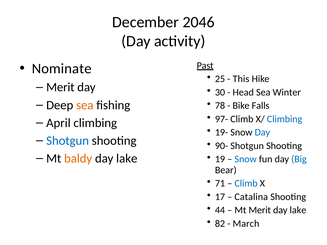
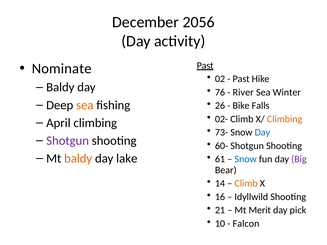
2046: 2046 -> 2056 (199, 22)
25: 25 -> 02 (220, 79)
This: This -> Past (241, 79)
Merit: Merit -> Baldy (60, 87)
30: 30 -> 76 (220, 92)
Head: Head -> River (243, 92)
78: 78 -> 26 (220, 106)
97-: 97- -> 02- (222, 119)
Climbing colour: blue -> orange (285, 119)
19-: 19- -> 73- (222, 133)
Shotgun colour: blue -> purple (68, 141)
90-: 90- -> 60- (222, 146)
19: 19 -> 61 (220, 159)
Big colour: blue -> purple (299, 159)
71: 71 -> 14 (220, 184)
Climb colour: blue -> orange (246, 184)
17: 17 -> 16 (220, 197)
Catalina: Catalina -> Idyllwild (251, 197)
44: 44 -> 21 (220, 210)
lake: lake -> pick (298, 210)
82: 82 -> 10 (220, 224)
March: March -> Falcon (246, 224)
